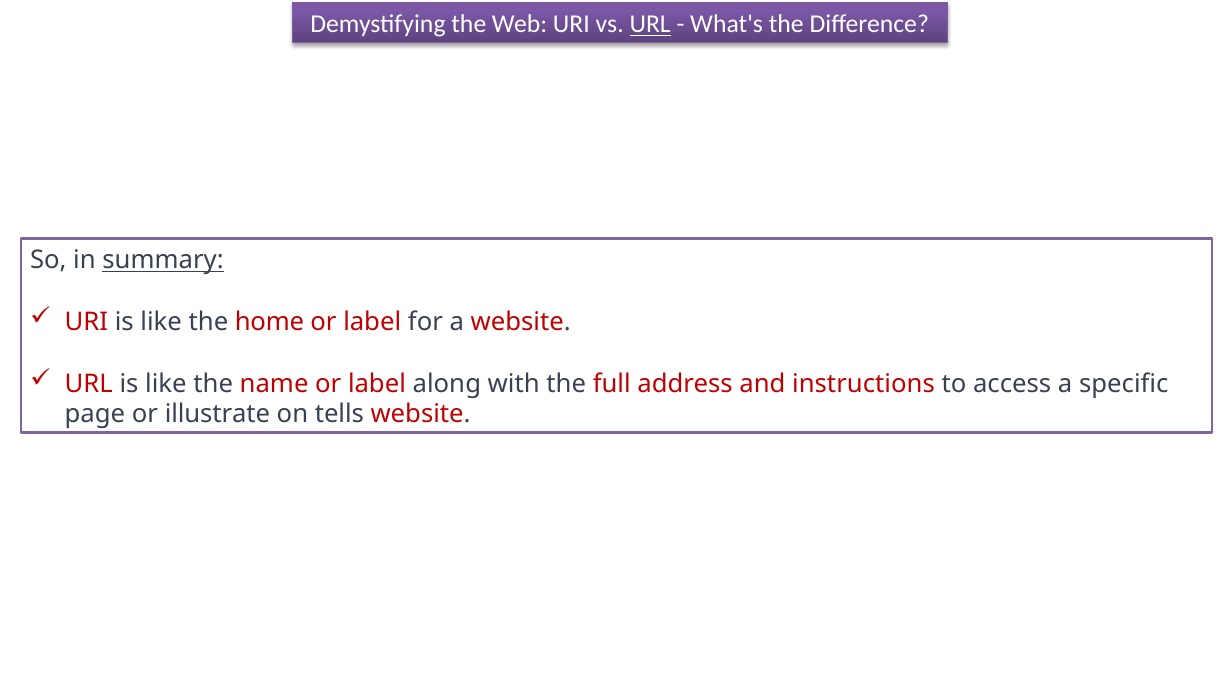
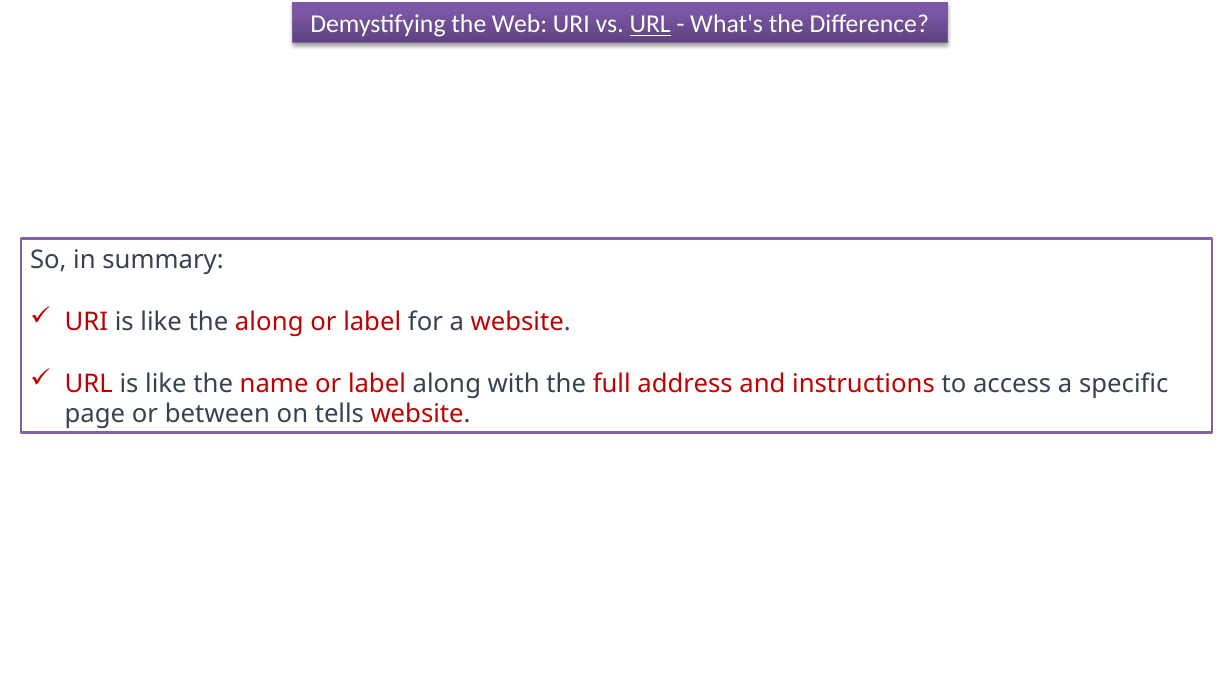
summary underline: present -> none (163, 260)
the home: home -> along (269, 322)
illustrate: illustrate -> between (217, 414)
